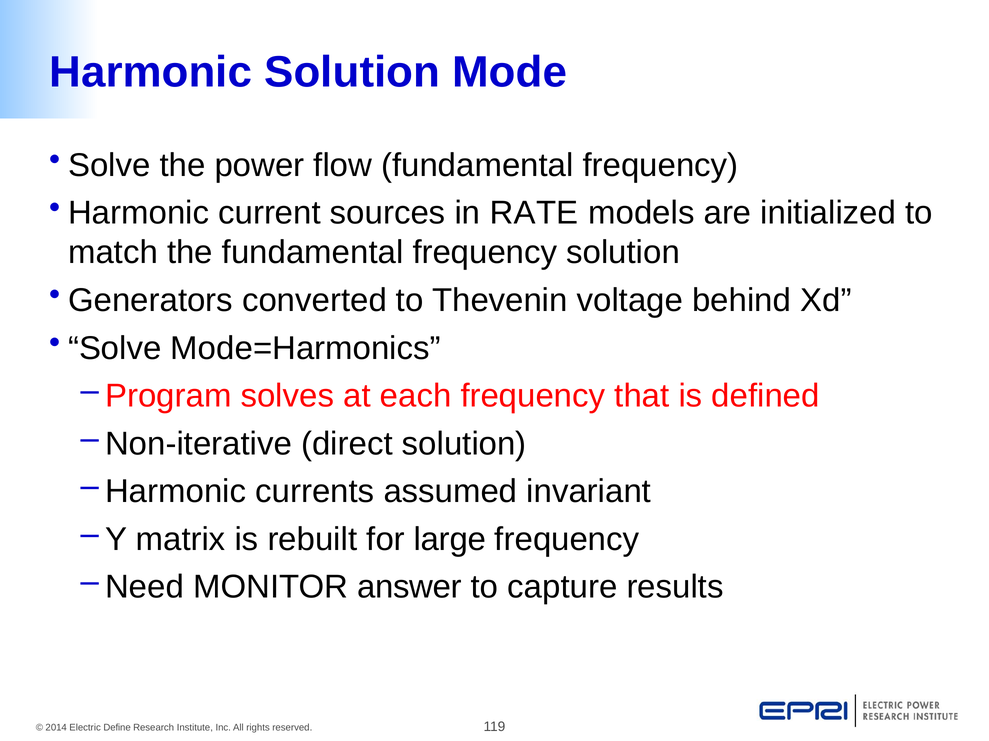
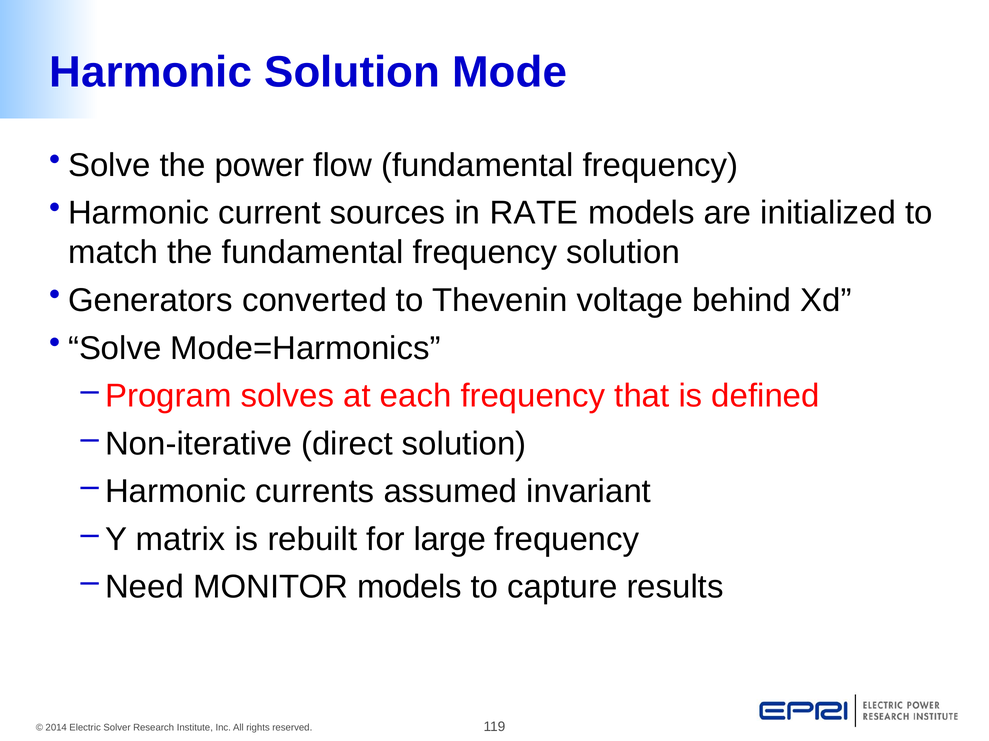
MONITOR answer: answer -> models (410, 588)
Define: Define -> Solver (117, 728)
